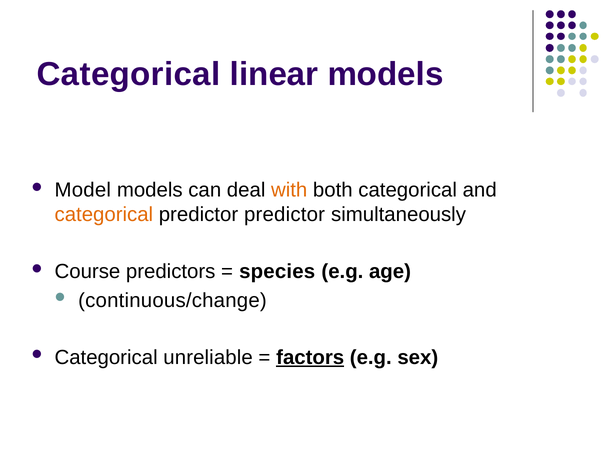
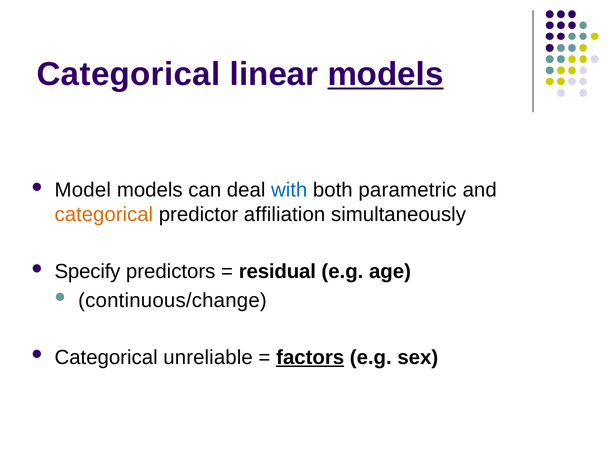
models underline: none -> present (386, 74)
with colour: orange -> blue (289, 190)
both categorical: categorical -> parametric (408, 190)
predictor predictor: predictor -> affiliation (285, 215)
Course: Course -> Specify (88, 272)
species: species -> residual (277, 272)
